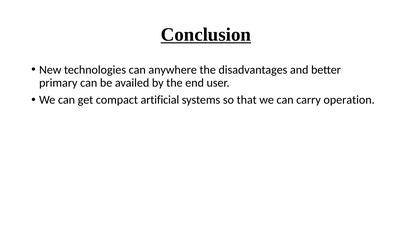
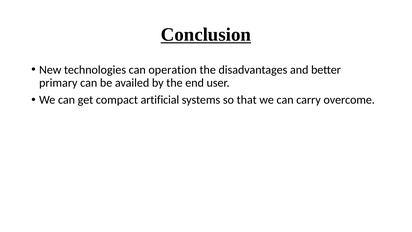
anywhere: anywhere -> operation (173, 70)
operation: operation -> overcome (349, 100)
